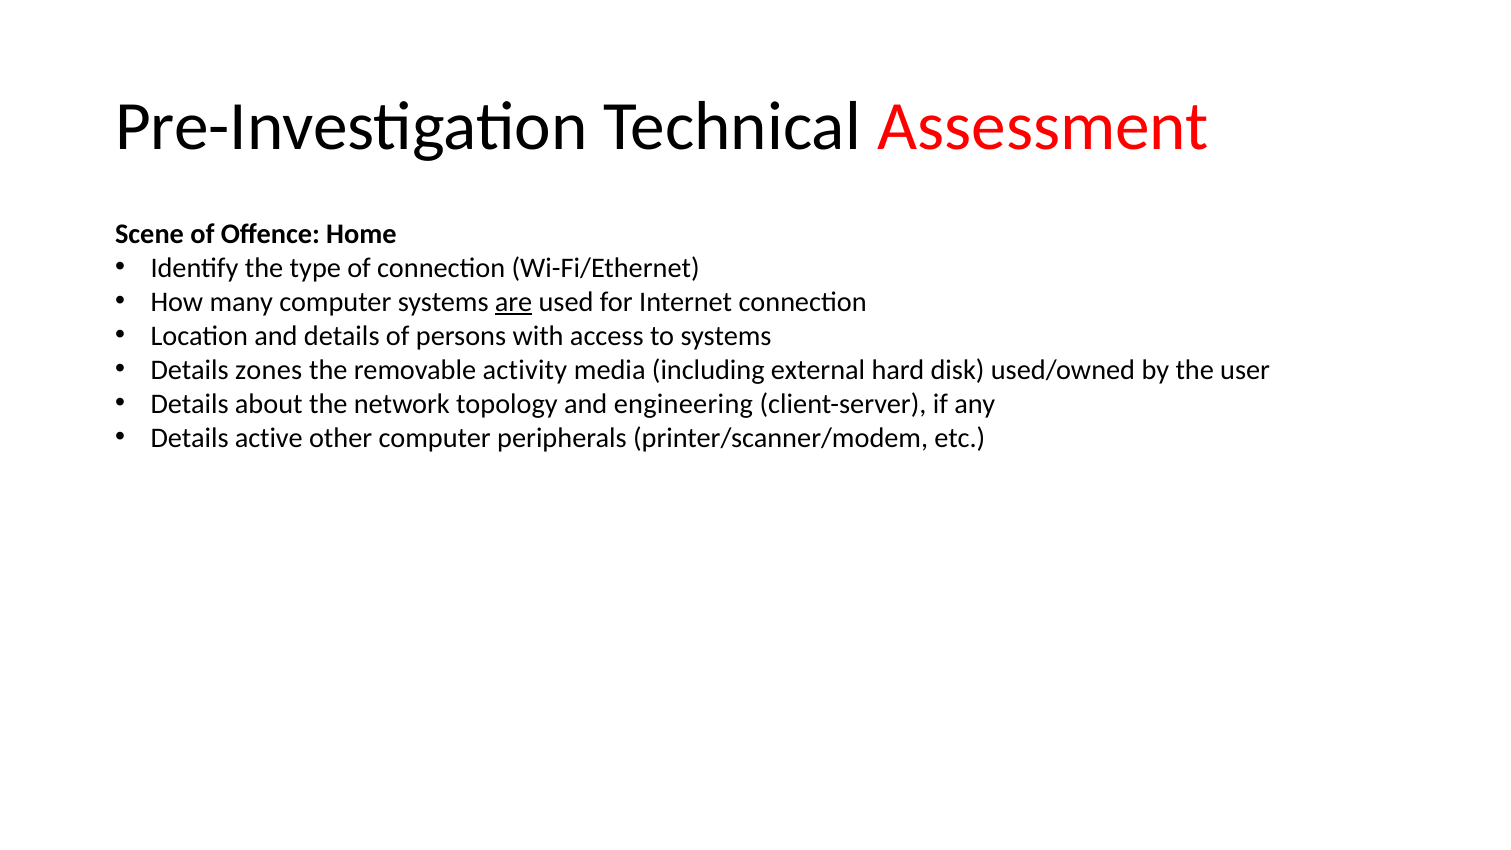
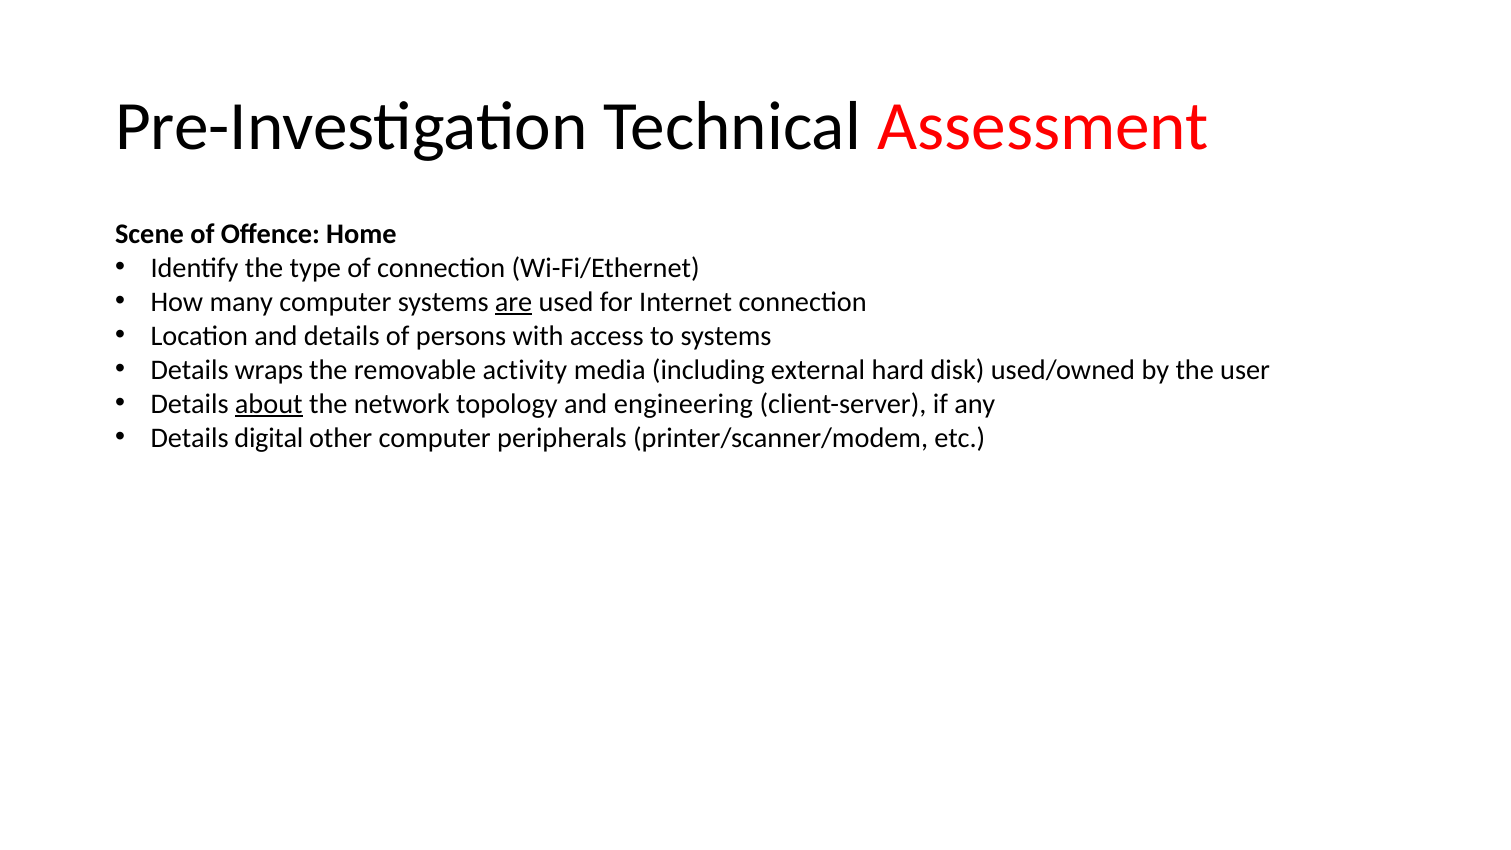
zones: zones -> wraps (269, 370)
about underline: none -> present (269, 404)
active: active -> digital (269, 438)
